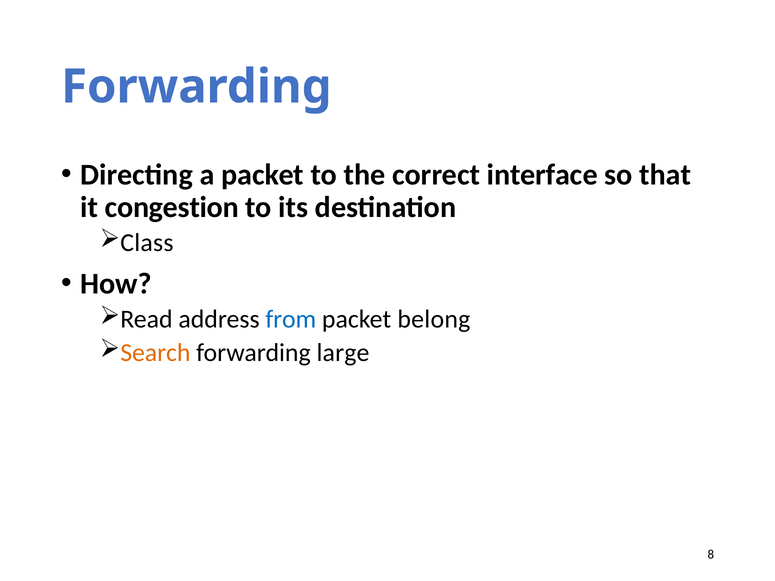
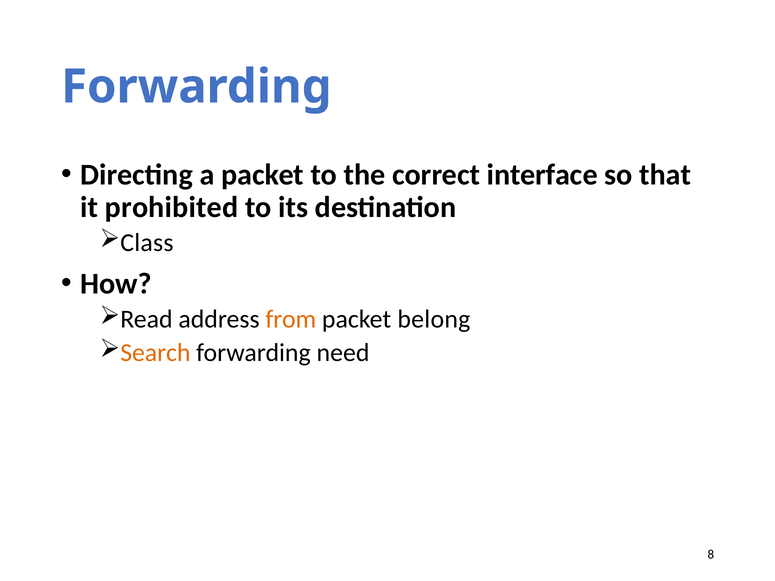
congestion: congestion -> prohibited (172, 207)
from colour: blue -> orange (291, 319)
large: large -> need (343, 353)
